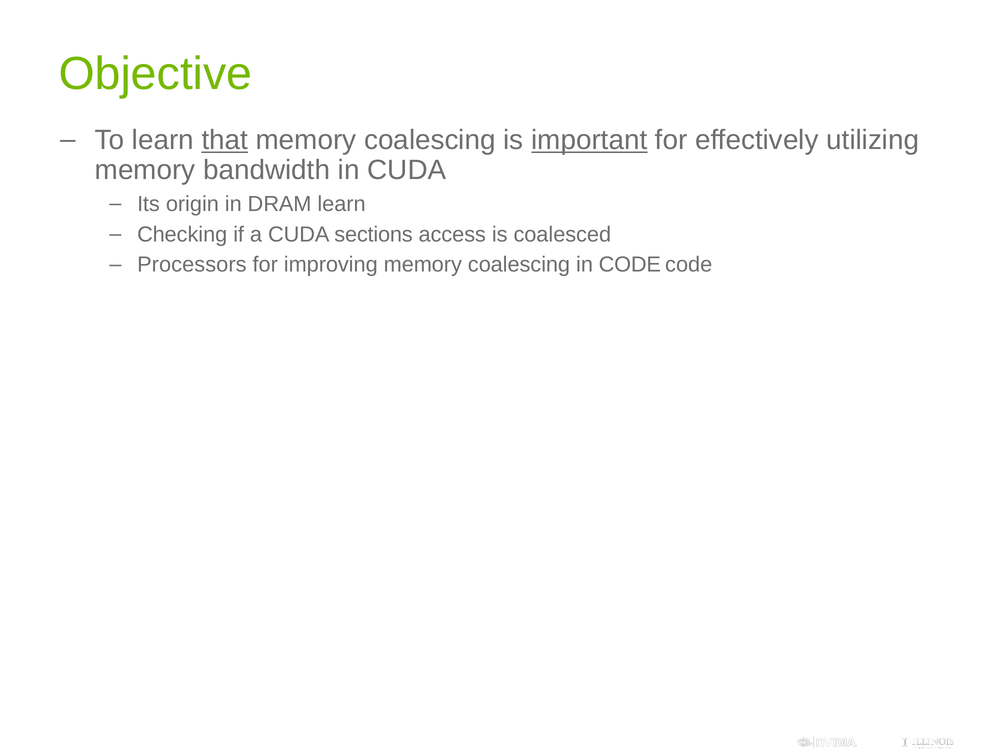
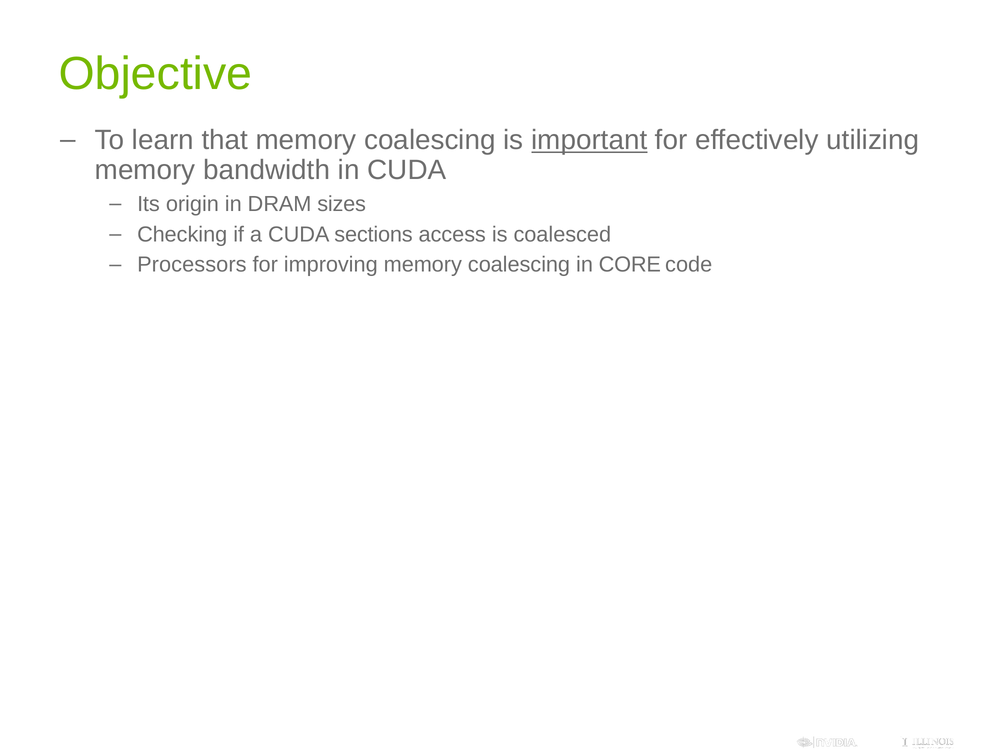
that underline: present -> none (225, 140)
DRAM learn: learn -> sizes (342, 204)
in CODE: CODE -> CORE (630, 265)
